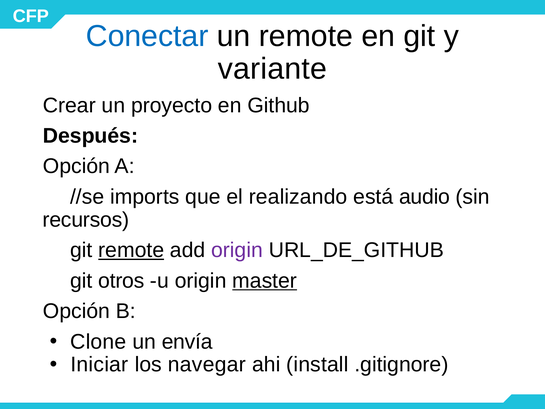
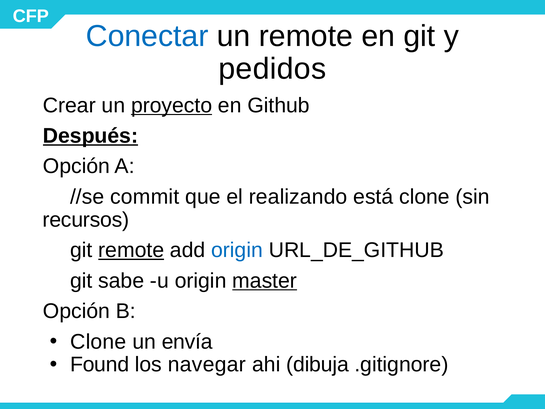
variante: variante -> pedidos (272, 69)
proyecto underline: none -> present (172, 105)
Después underline: none -> present (91, 136)
imports: imports -> commit (145, 197)
está audio: audio -> clone (424, 197)
origin colour: purple -> blue (237, 250)
otros: otros -> sabe (121, 281)
Iniciar: Iniciar -> Found (100, 364)
install: install -> dibuja (318, 364)
